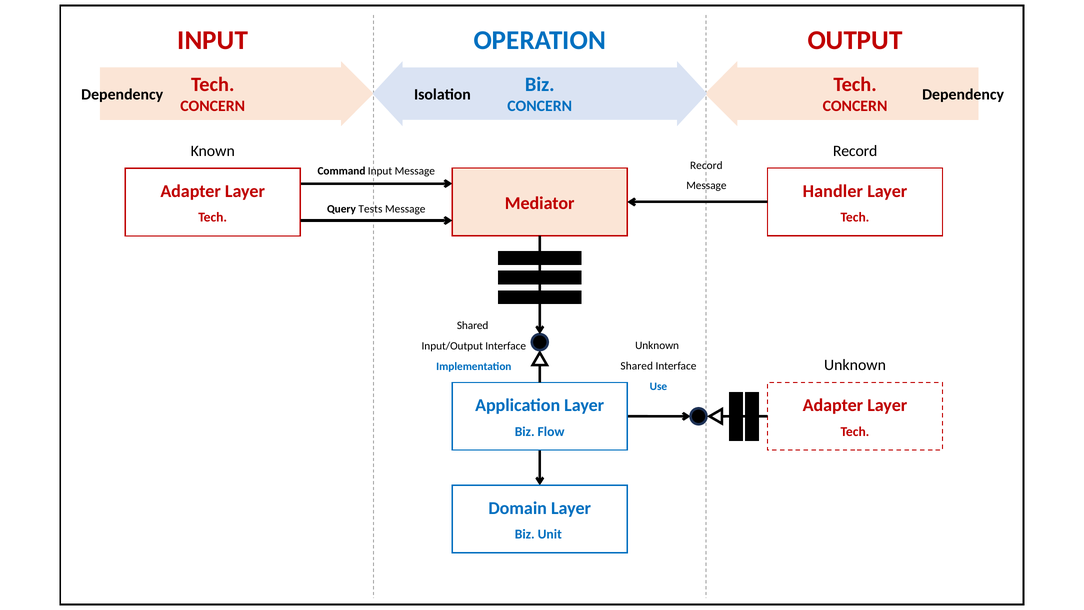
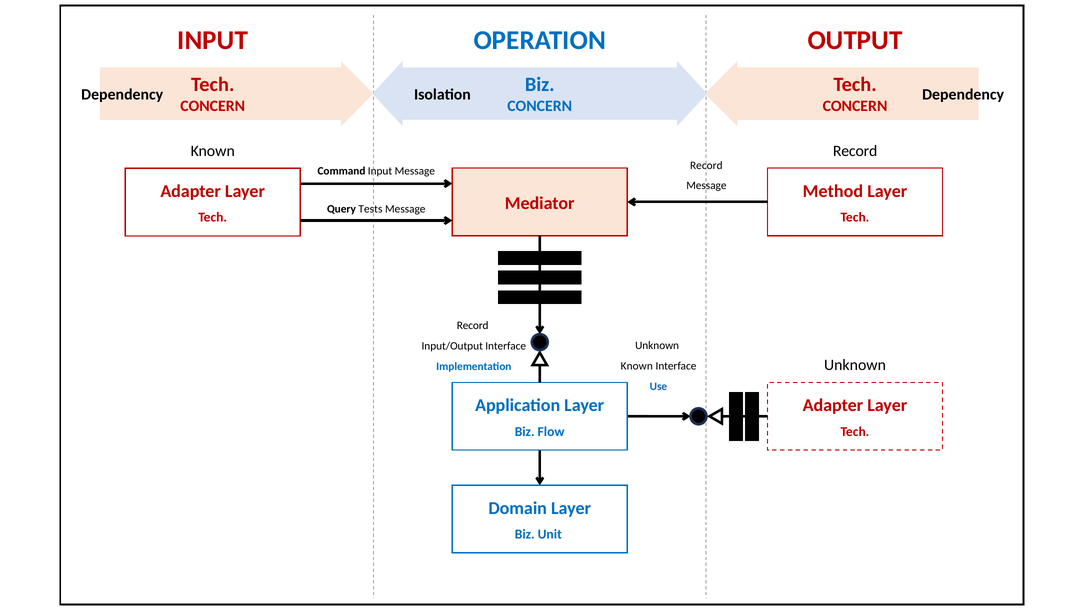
Handler: Handler -> Method (833, 191)
Shared: Shared -> Record (473, 325)
Shared: Shared -> Known (637, 366)
